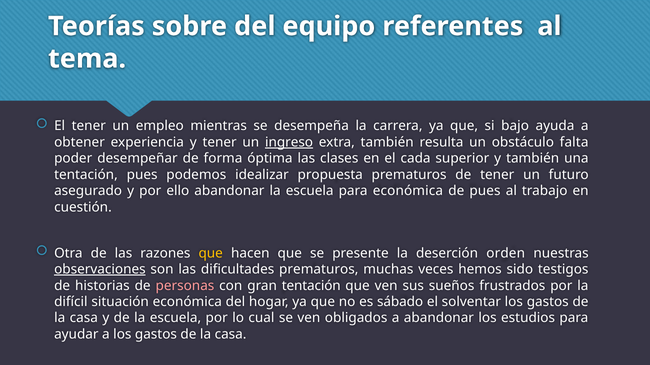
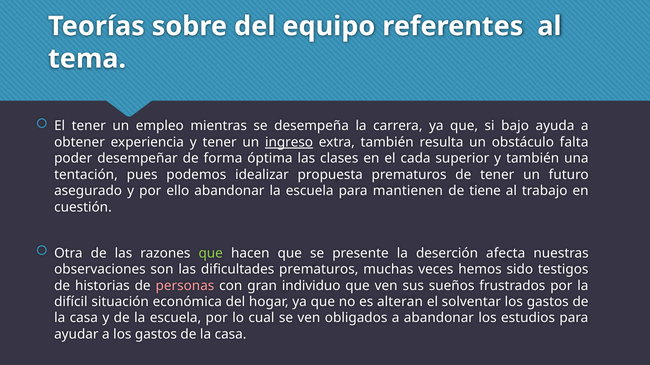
para económica: económica -> mantienen (408, 191)
de pues: pues -> tiene (485, 191)
que colour: yellow -> light green (211, 254)
orden: orden -> afecta (506, 254)
observaciones underline: present -> none (100, 270)
gran tentación: tentación -> individuo (311, 286)
sábado: sábado -> alteran (400, 302)
